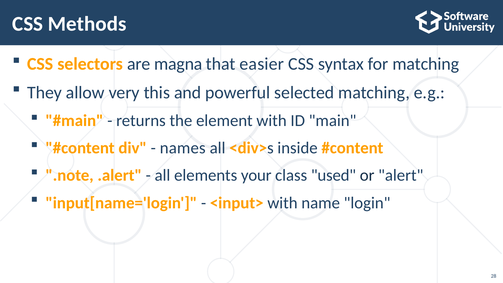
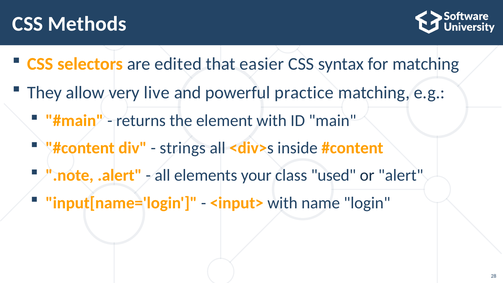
magna: magna -> edited (178, 64)
this: this -> live (157, 93)
selected: selected -> practice (304, 93)
names: names -> strings (183, 148)
